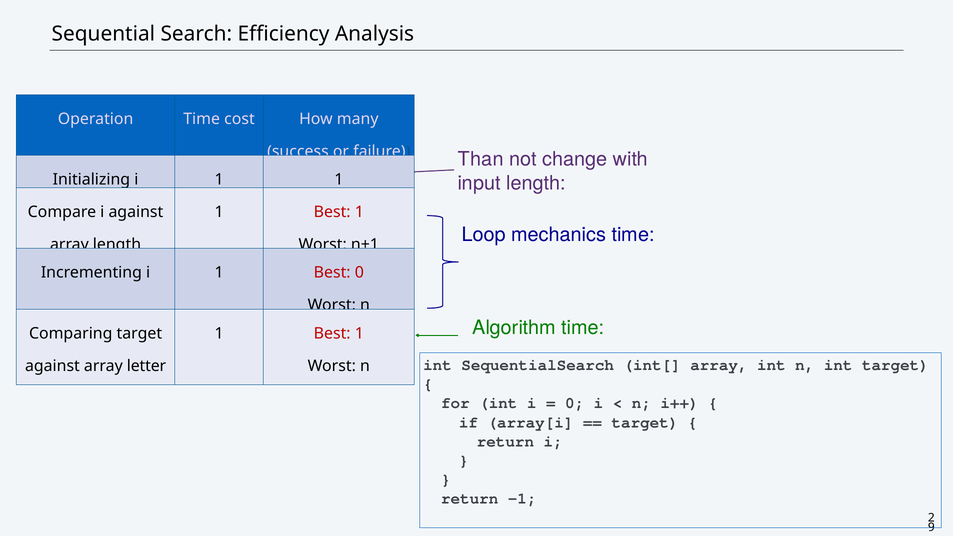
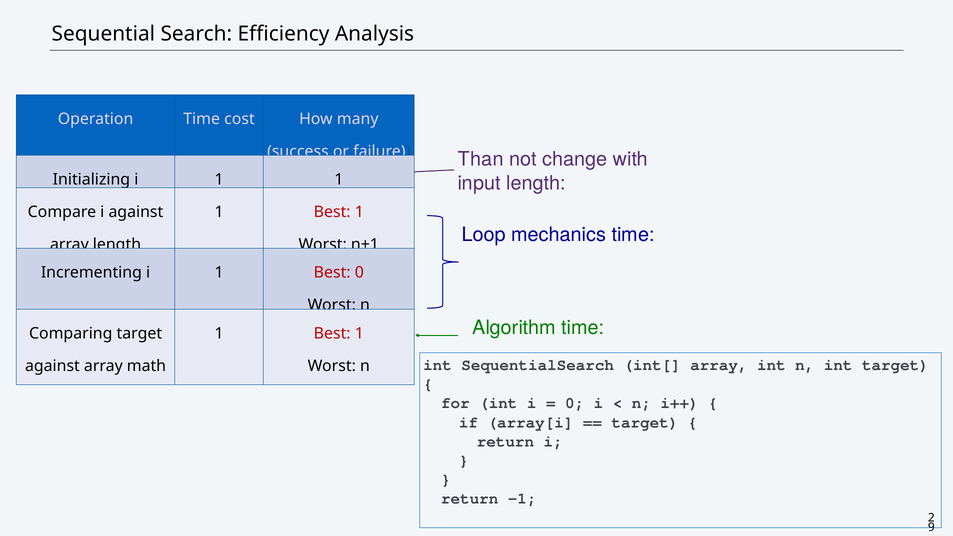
letter: letter -> math (146, 366)
